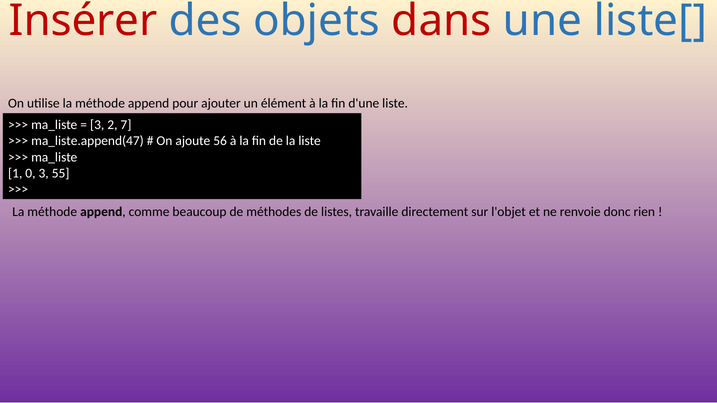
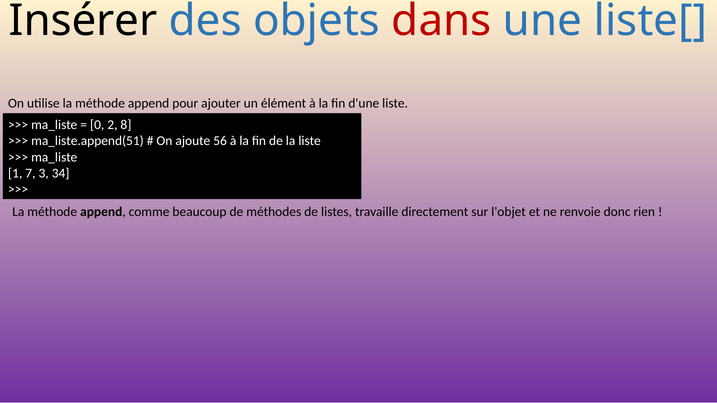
Insérer colour: red -> black (83, 21)
3: 3 -> 0 (97, 125)
7: 7 -> 8 (126, 125)
ma_liste.append(47: ma_liste.append(47 -> ma_liste.append(51 (87, 141)
0: 0 -> 7 (30, 173)
55: 55 -> 34 (61, 173)
